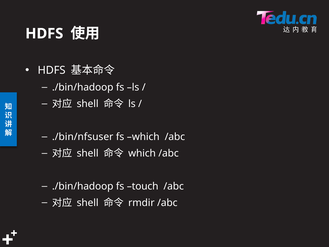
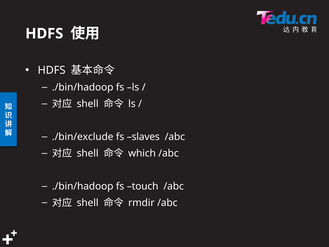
./bin/nfsuser: ./bin/nfsuser -> ./bin/exclude (83, 137)
fs which: which -> slaves (143, 137)
